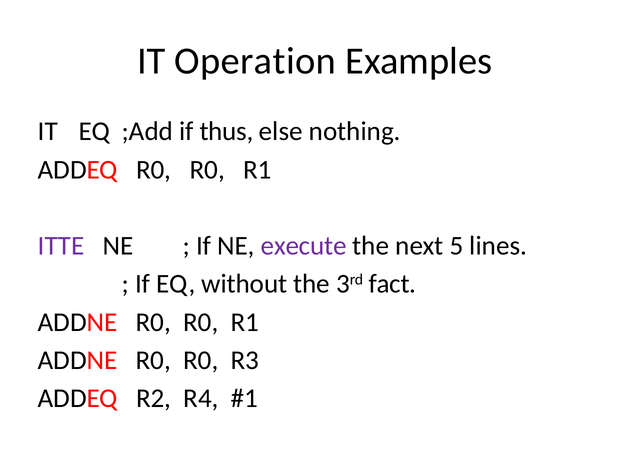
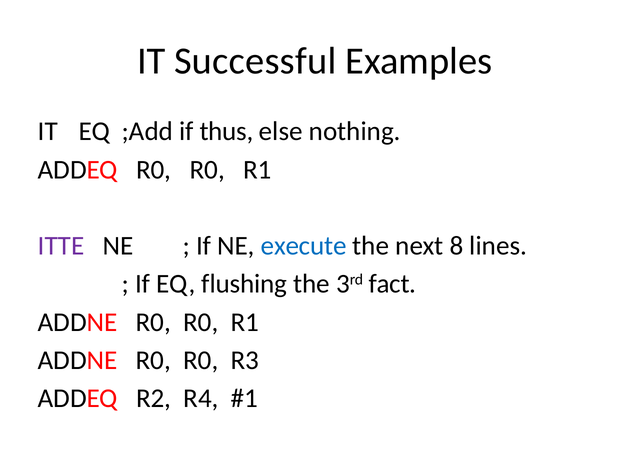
Operation: Operation -> Successful (255, 61)
execute colour: purple -> blue (304, 246)
5: 5 -> 8 (456, 246)
without: without -> flushing (244, 284)
